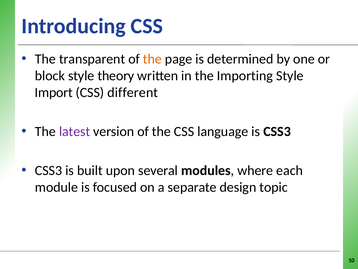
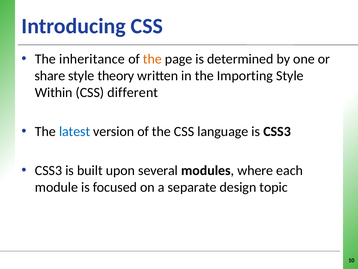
transparent: transparent -> inheritance (92, 59)
block: block -> share (50, 76)
Import: Import -> Within (54, 92)
latest colour: purple -> blue (75, 131)
